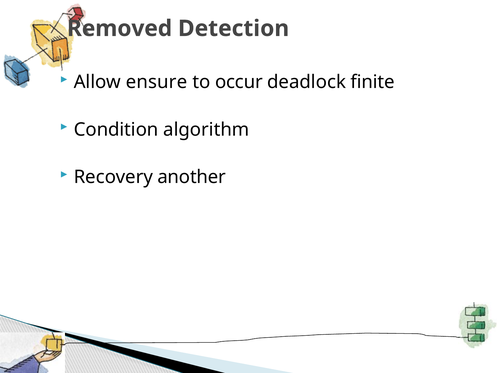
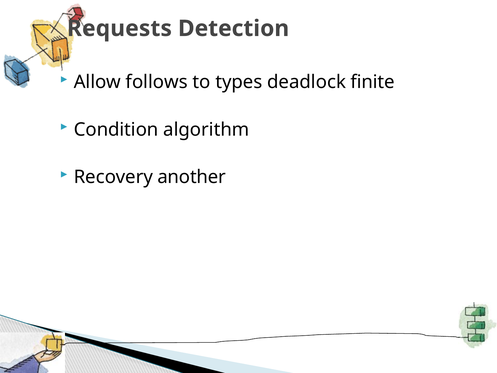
Removed: Removed -> Requests (119, 28)
ensure: ensure -> follows (157, 82)
occur: occur -> types (239, 82)
